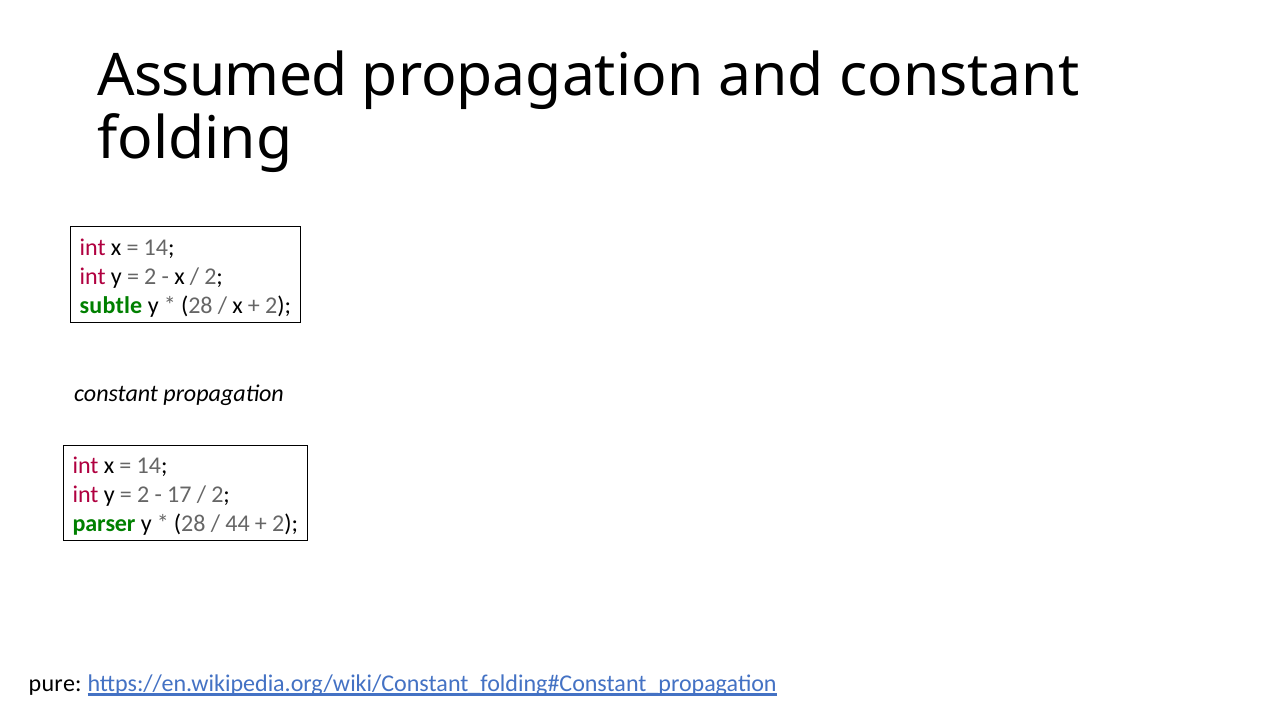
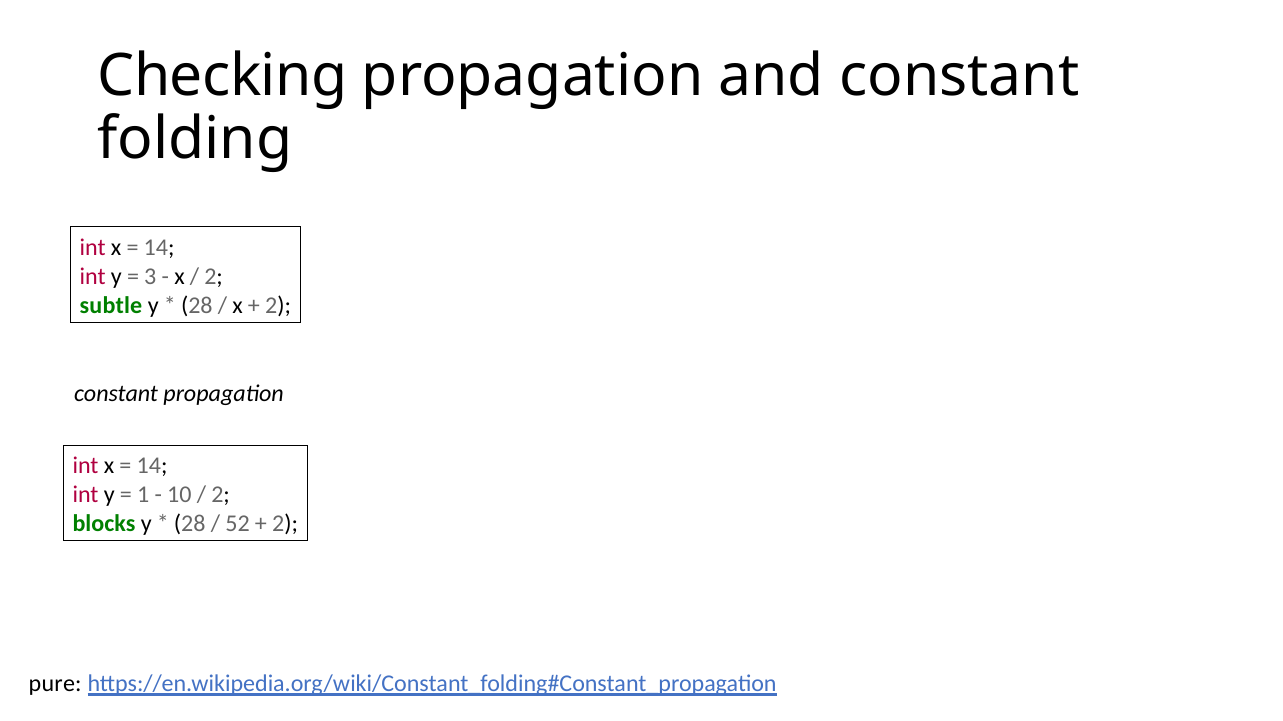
Assumed: Assumed -> Checking (223, 76)
2: 2 -> 3 (150, 277)
2: 2 -> 1 (143, 495)
17: 17 -> 10 (179, 495)
parser: parser -> blocks (104, 524)
44: 44 -> 52 (238, 524)
